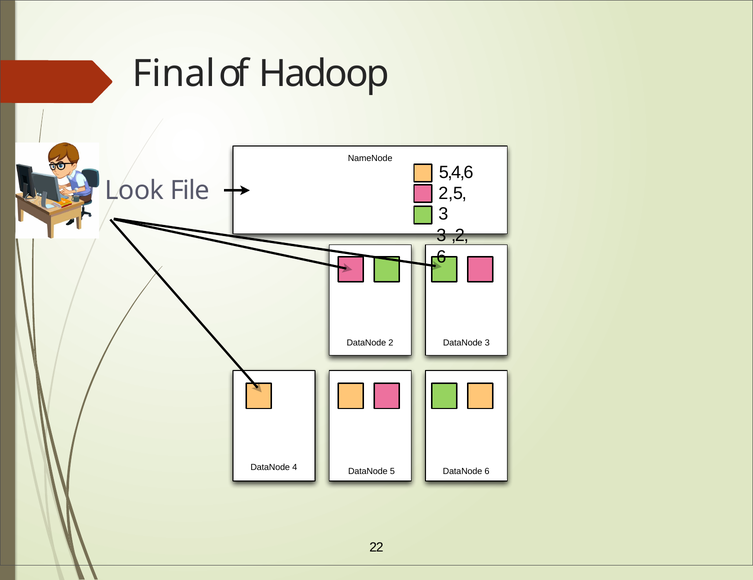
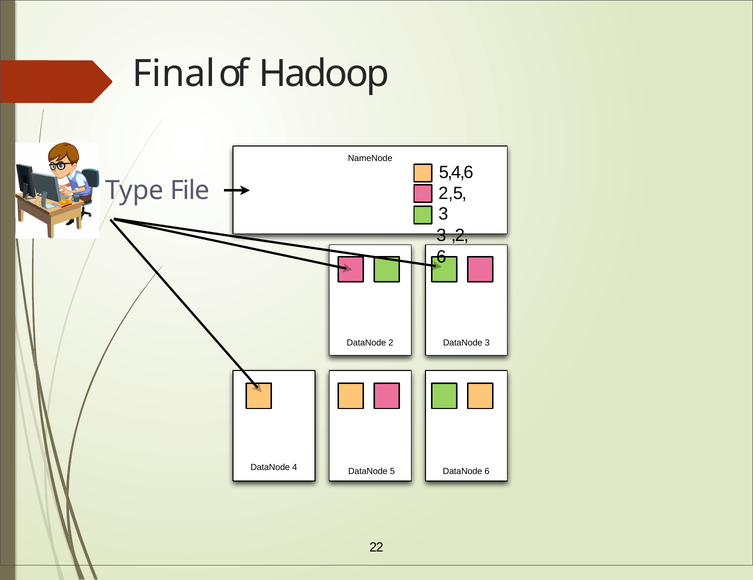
Look: Look -> Type (134, 191)
